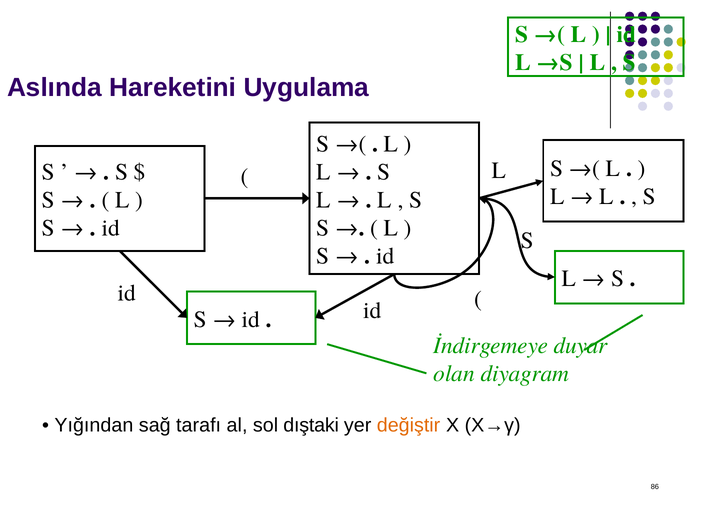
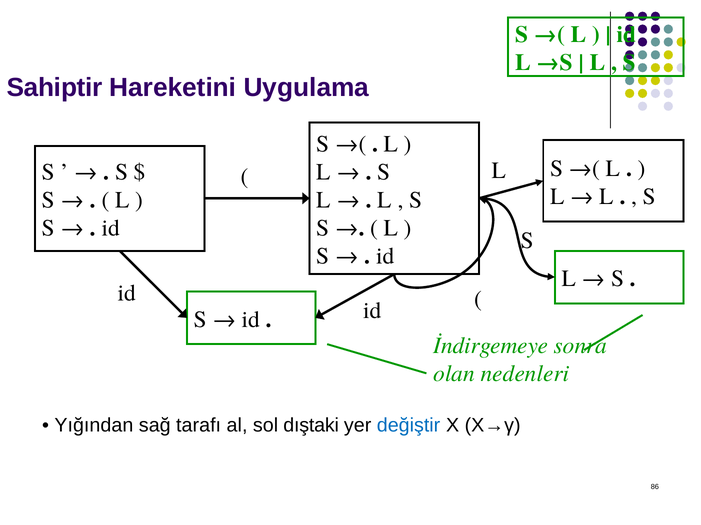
Aslında: Aslında -> Sahiptir (55, 88)
duyar: duyar -> sonra (580, 346)
diyagram: diyagram -> nedenleri (525, 374)
değiştir colour: orange -> blue (409, 426)
